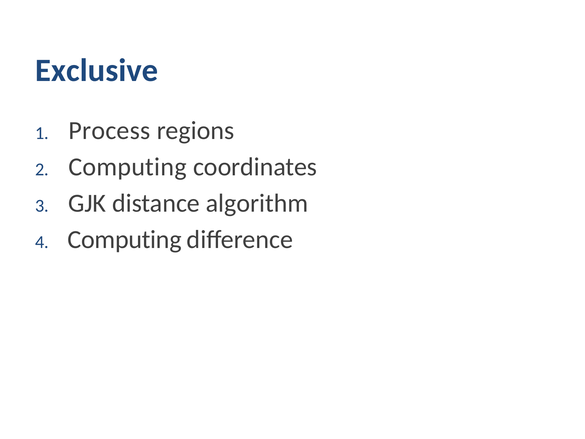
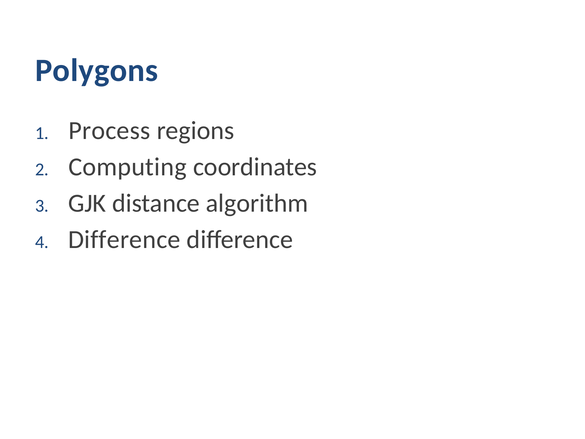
Exclusive: Exclusive -> Polygons (97, 71)
Computing: Computing -> Difference (124, 240)
